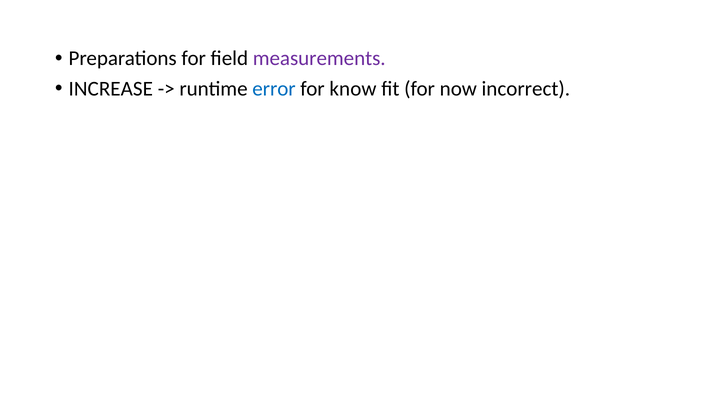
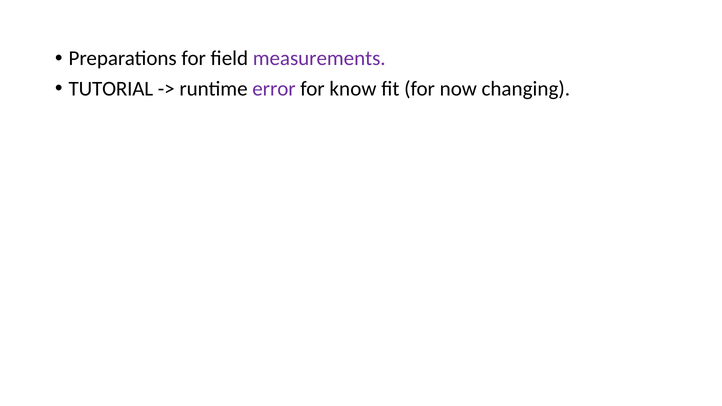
INCREASE: INCREASE -> TUTORIAL (111, 89)
error colour: blue -> purple (274, 89)
incorrect: incorrect -> changing (526, 89)
